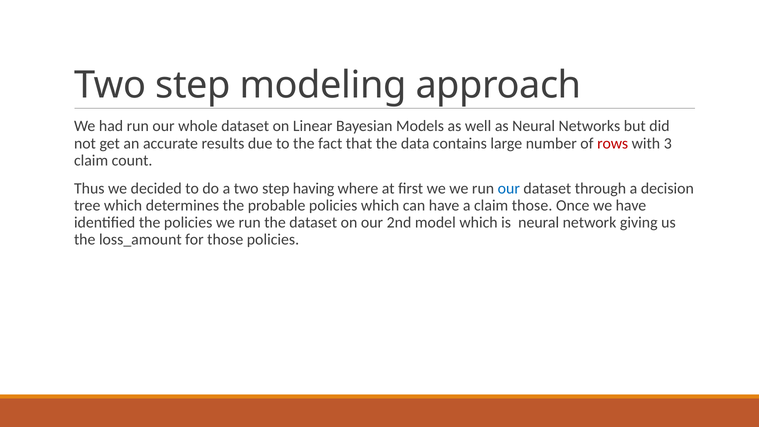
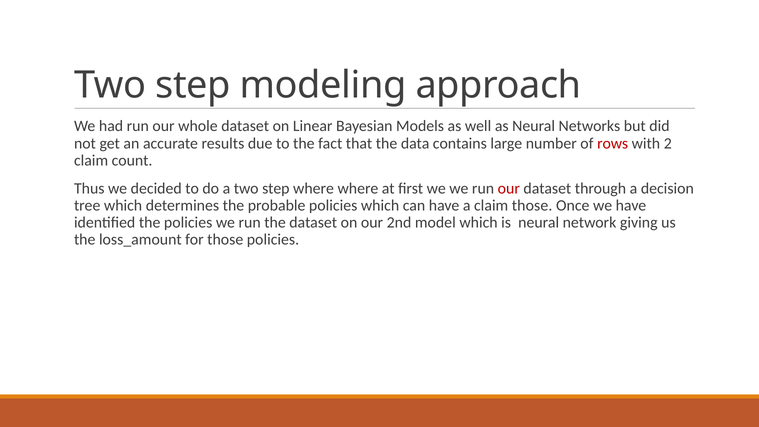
3: 3 -> 2 (668, 143)
step having: having -> where (314, 189)
our colour: blue -> red (509, 189)
